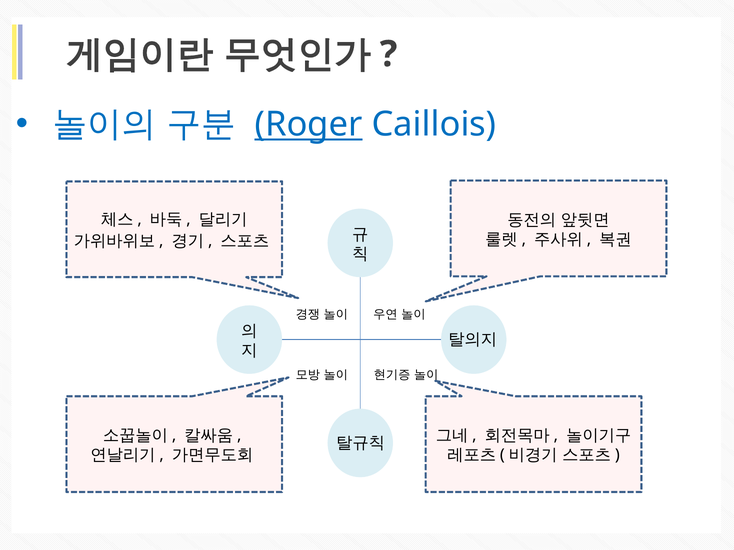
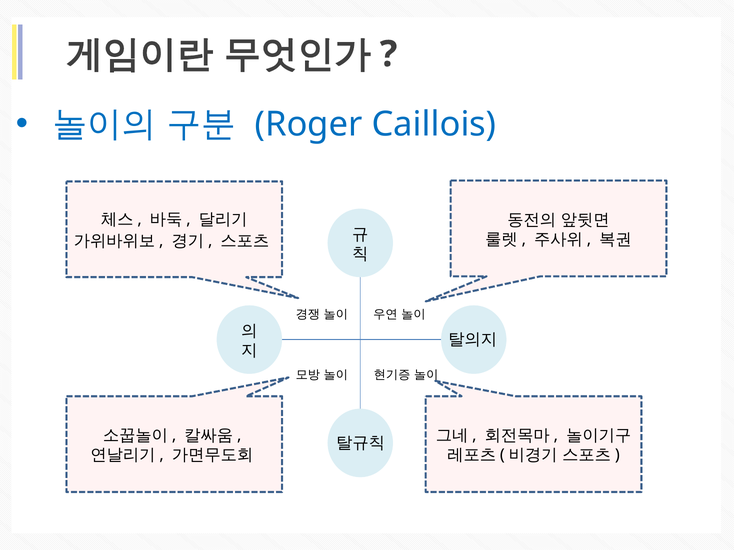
Roger underline: present -> none (309, 125)
